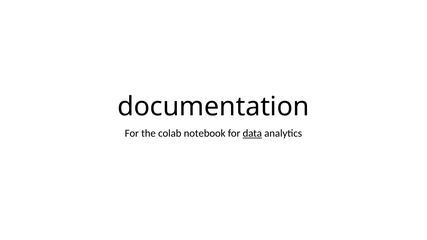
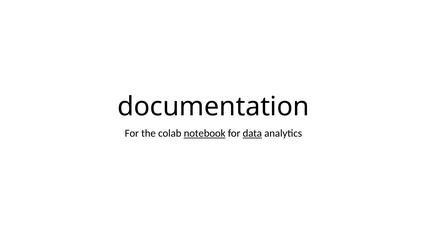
notebook underline: none -> present (205, 133)
